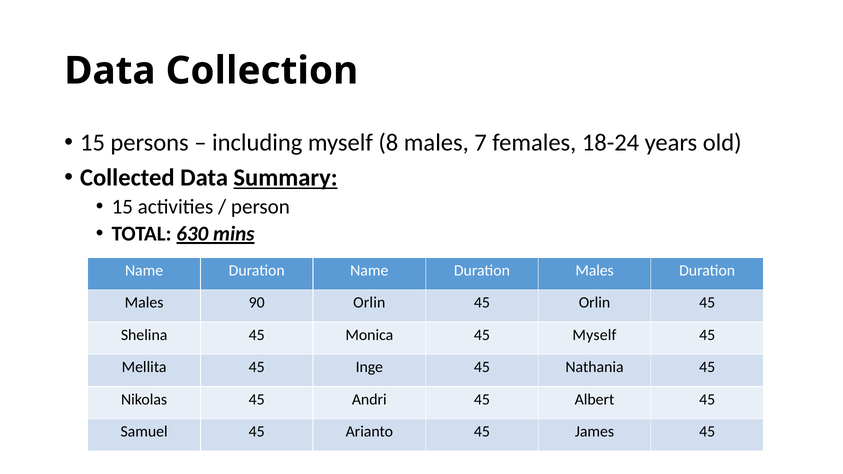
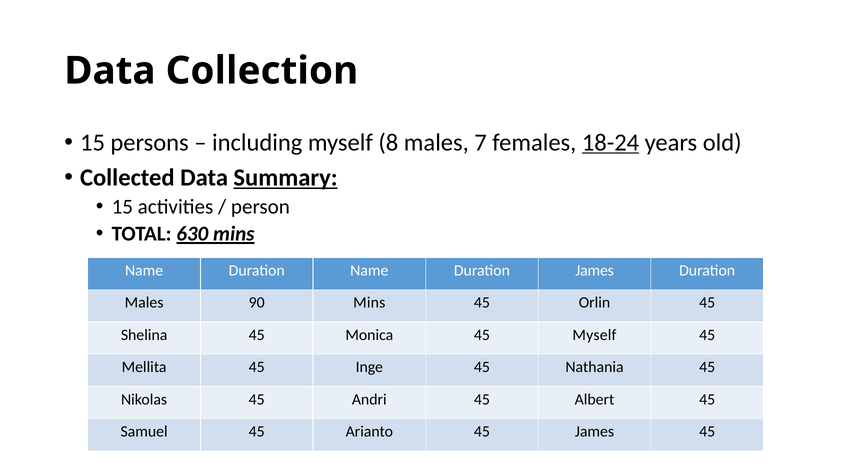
18-24 underline: none -> present (611, 142)
Name Duration Males: Males -> James (595, 271)
90 Orlin: Orlin -> Mins (369, 303)
